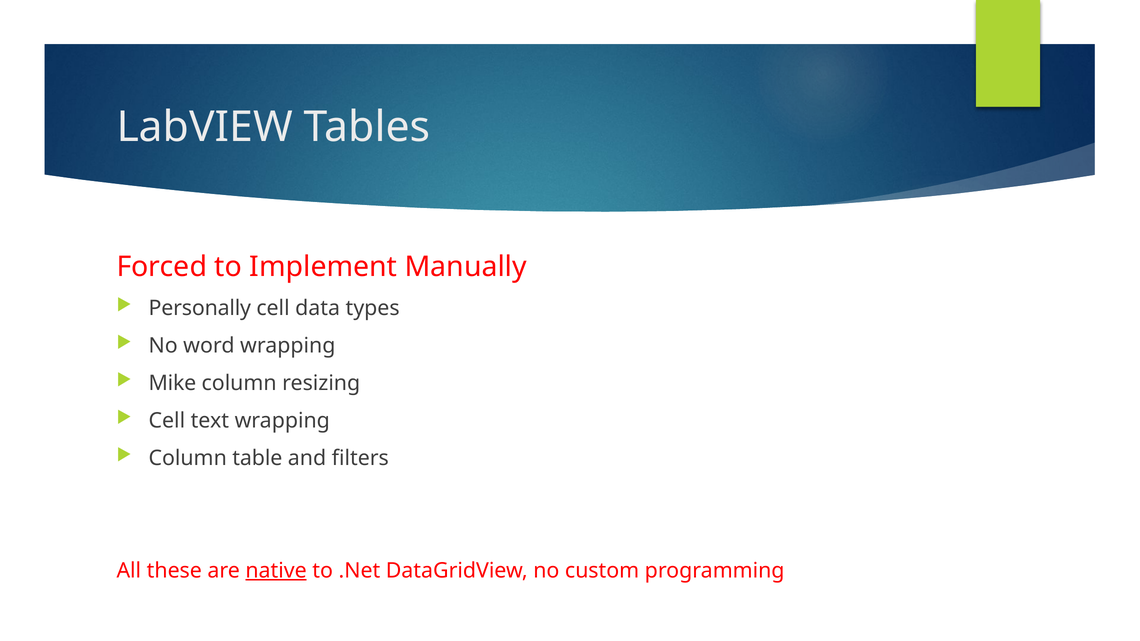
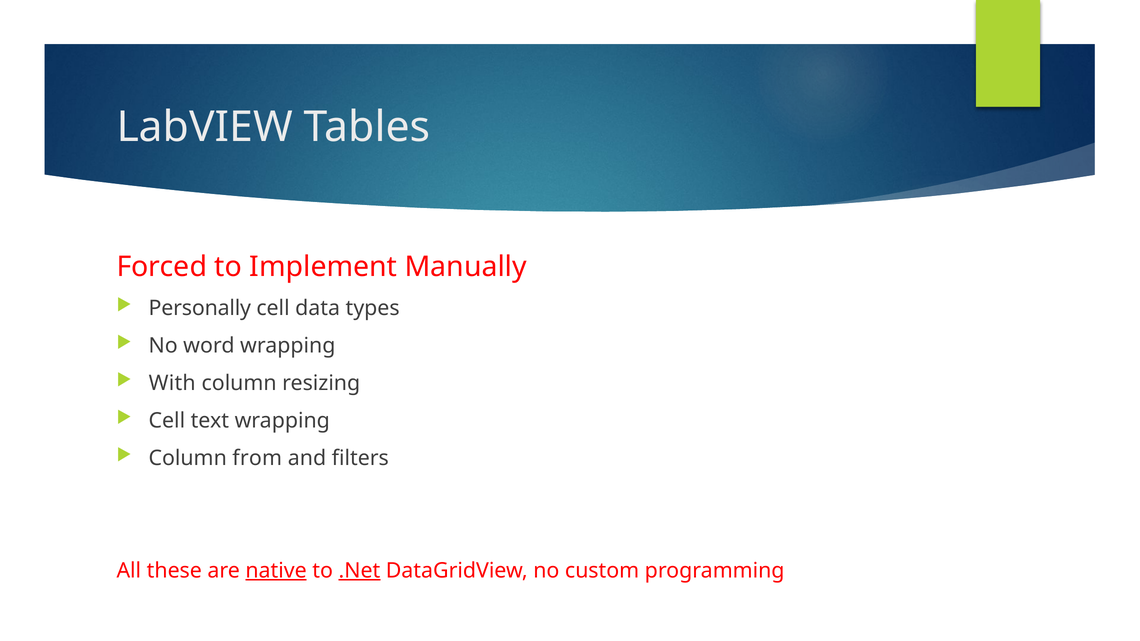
Mike: Mike -> With (172, 383)
table: table -> from (257, 458)
.Net underline: none -> present (359, 571)
